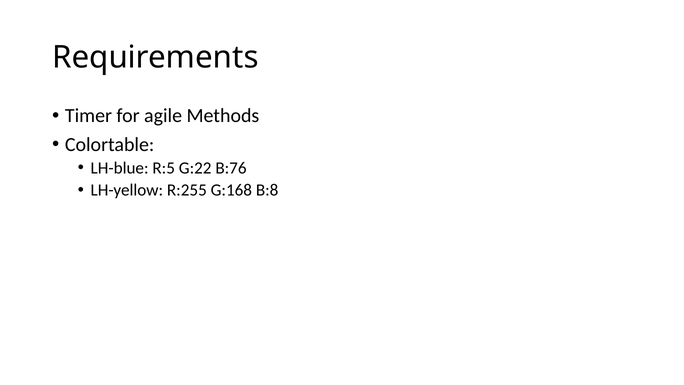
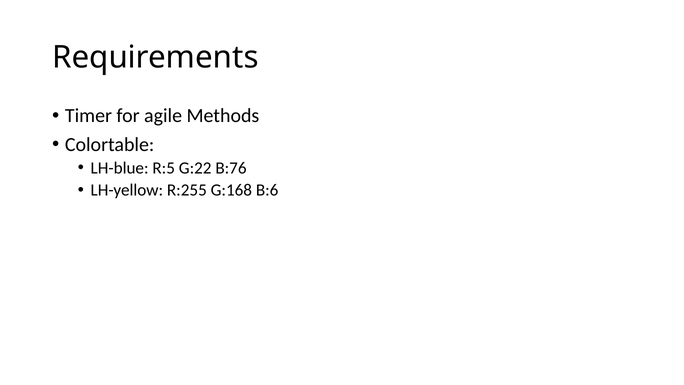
B:8: B:8 -> B:6 (267, 190)
